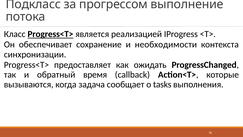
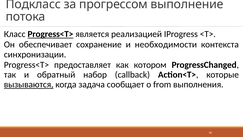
ожидать: ожидать -> котором (150, 65)
время: время -> набор (95, 74)
вызываются underline: none -> present (29, 84)
tasks: tasks -> from (162, 84)
